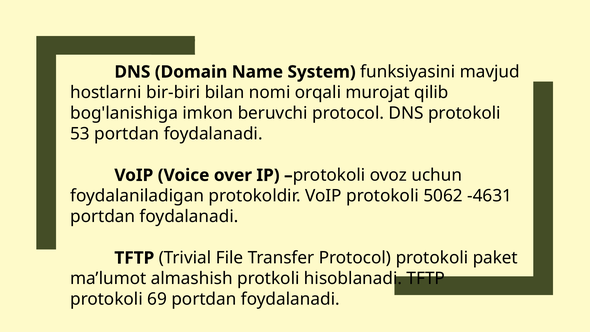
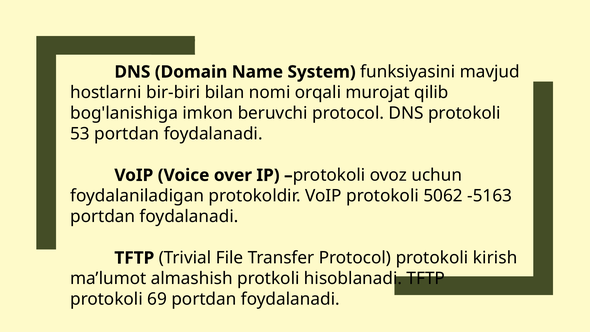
-4631: -4631 -> -5163 (490, 196)
paket: paket -> kirish (495, 258)
